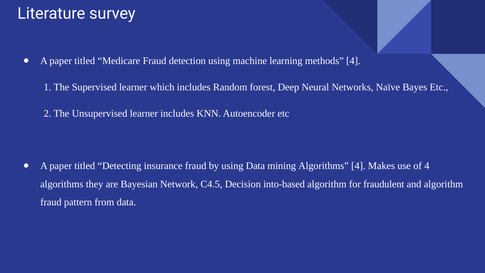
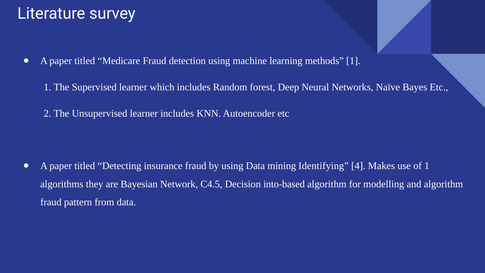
methods 4: 4 -> 1 (353, 61)
mining Algorithms: Algorithms -> Identifying (323, 166)
of 4: 4 -> 1 (427, 166)
fraudulent: fraudulent -> modelling (384, 184)
